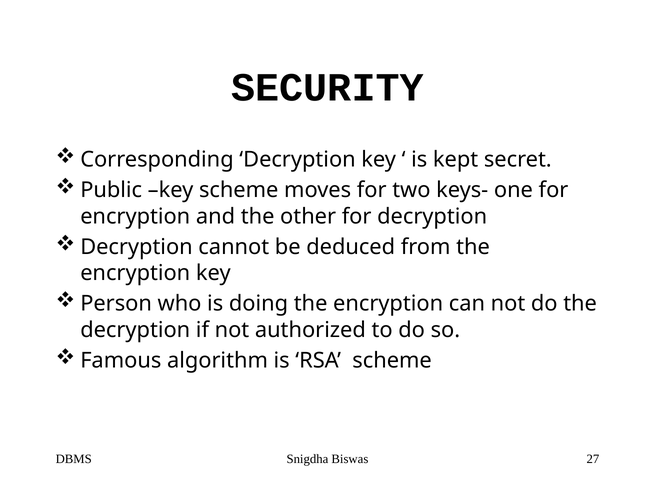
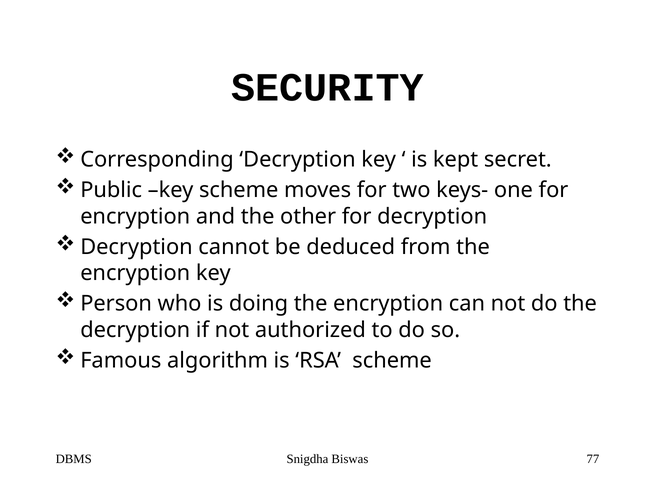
27: 27 -> 77 (593, 459)
